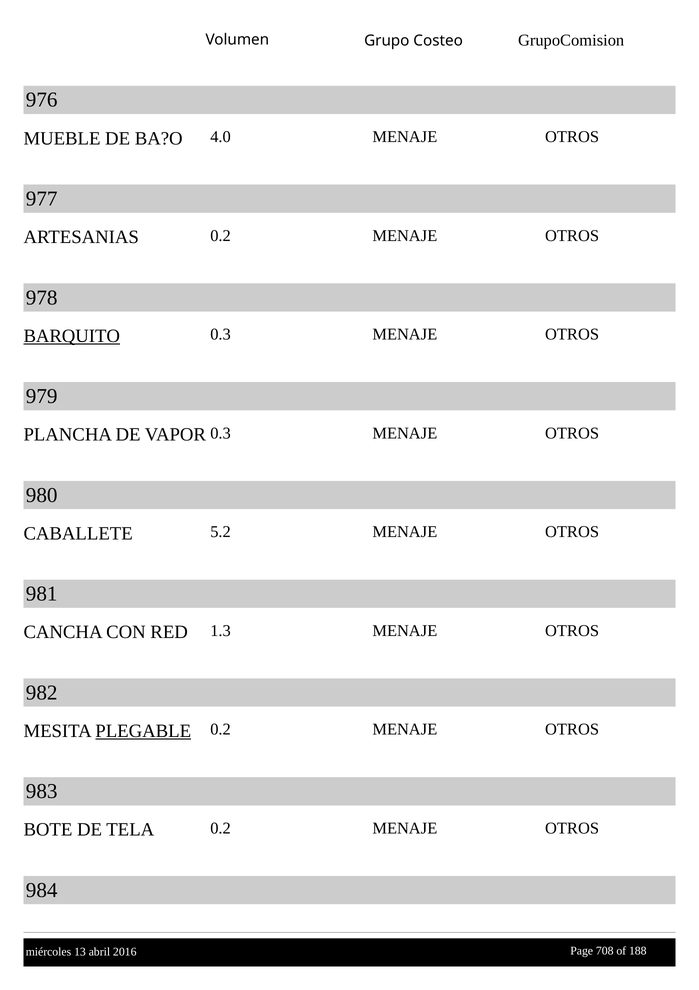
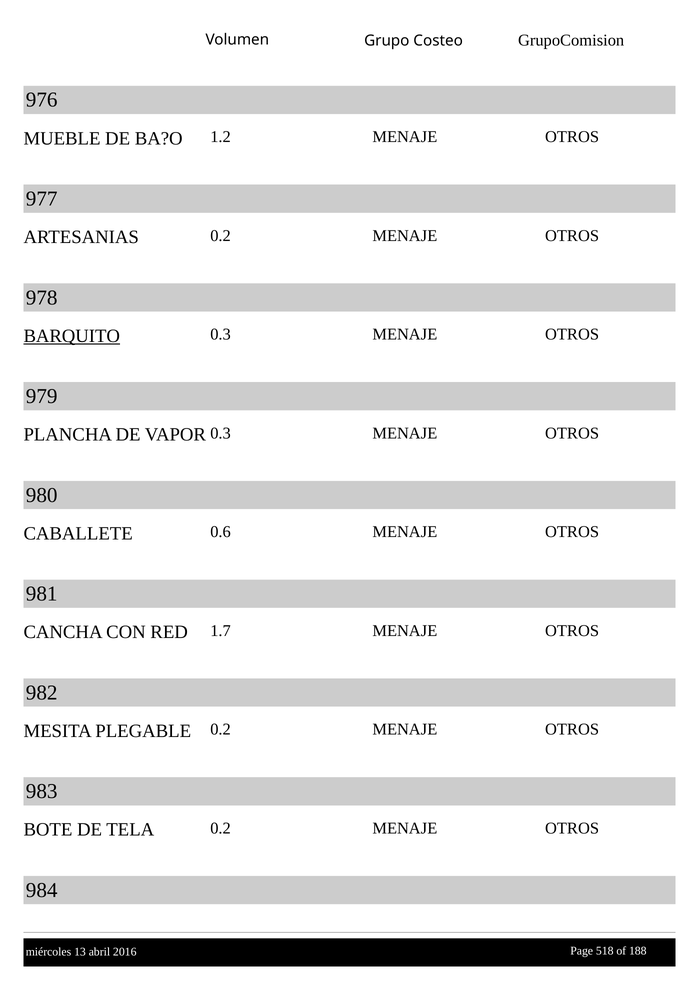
4.0: 4.0 -> 1.2 (221, 137)
5.2: 5.2 -> 0.6 (221, 531)
1.3: 1.3 -> 1.7 (221, 630)
PLEGABLE underline: present -> none (143, 730)
708: 708 -> 518 (605, 950)
